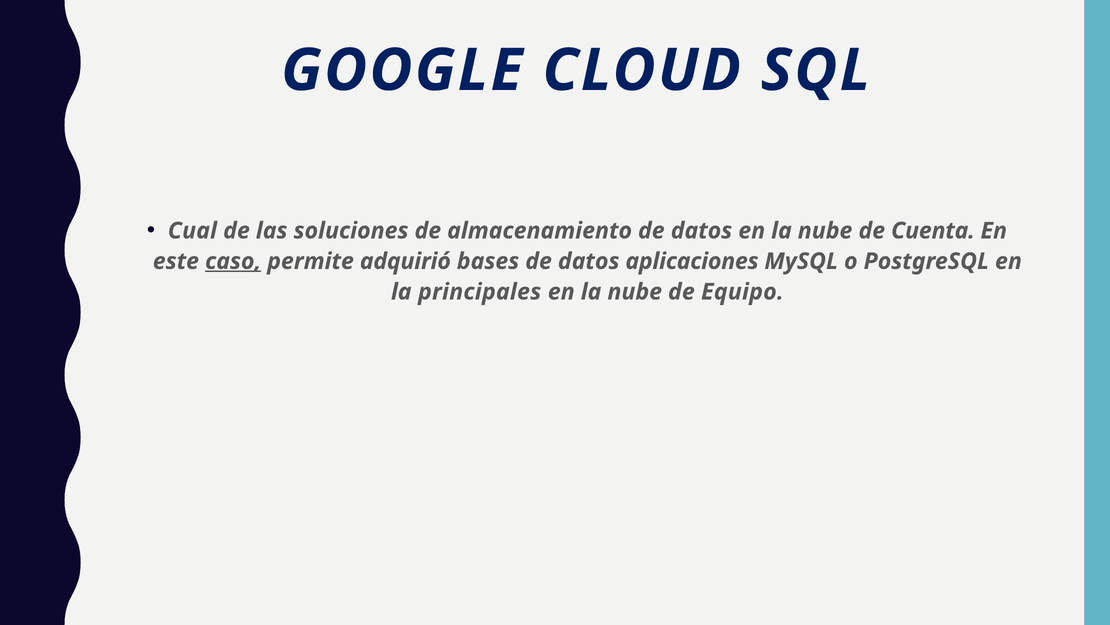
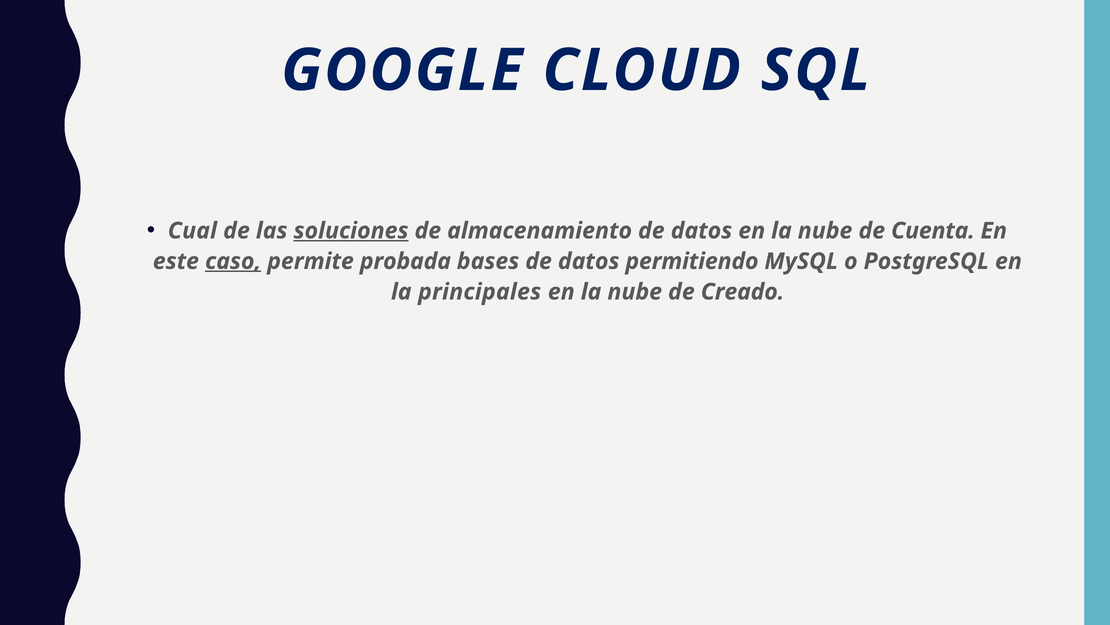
soluciones underline: none -> present (351, 231)
adquirió: adquirió -> probada (405, 261)
aplicaciones: aplicaciones -> permitiendo (692, 261)
Equipo: Equipo -> Creado (743, 292)
